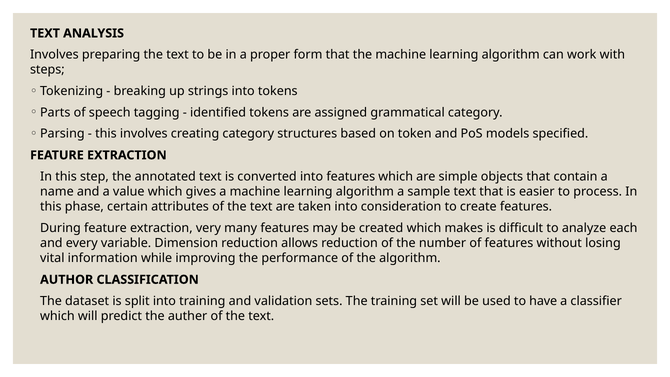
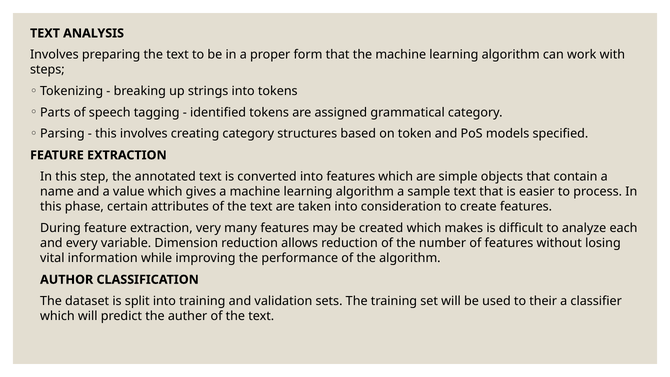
have: have -> their (543, 301)
